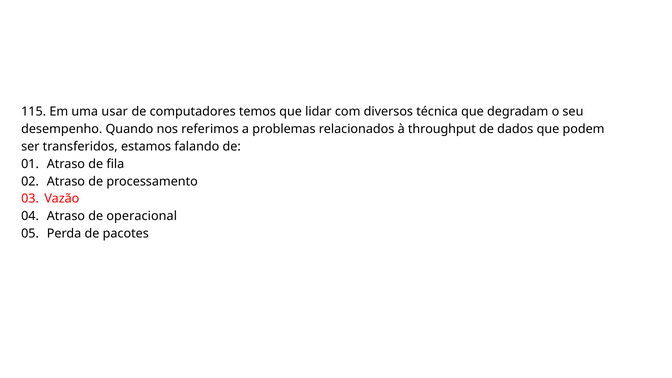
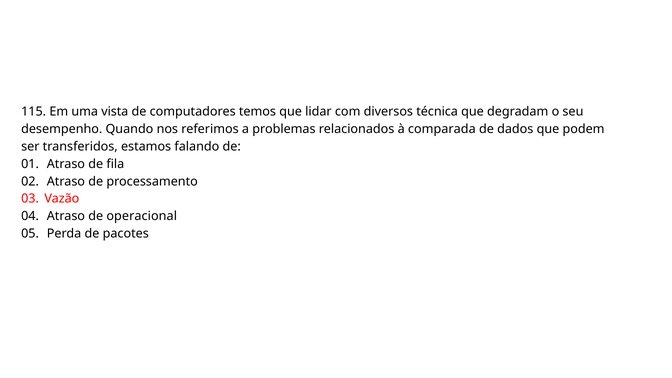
usar: usar -> vista (115, 112)
throughput: throughput -> comparada (442, 129)
